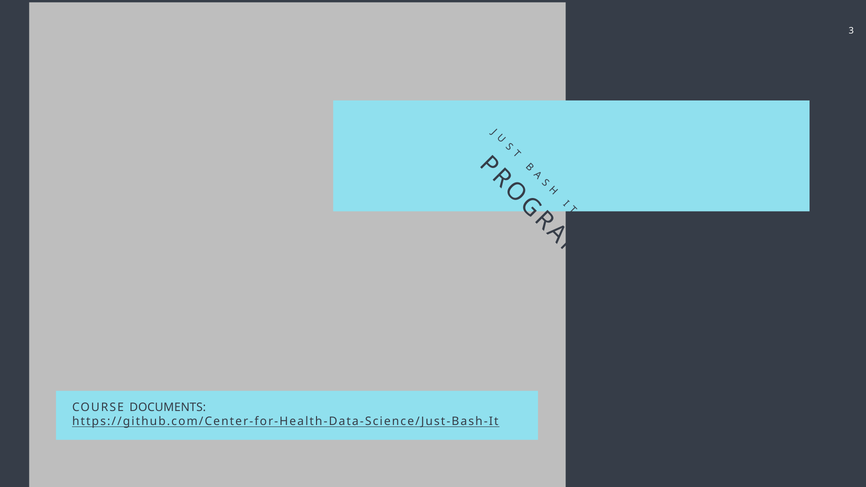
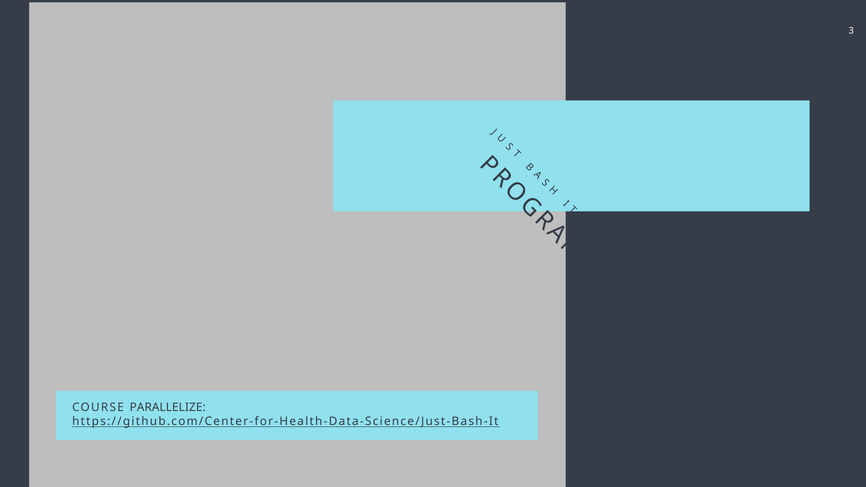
DOCUMENTS: DOCUMENTS -> PARALLELIZE (168, 408)
